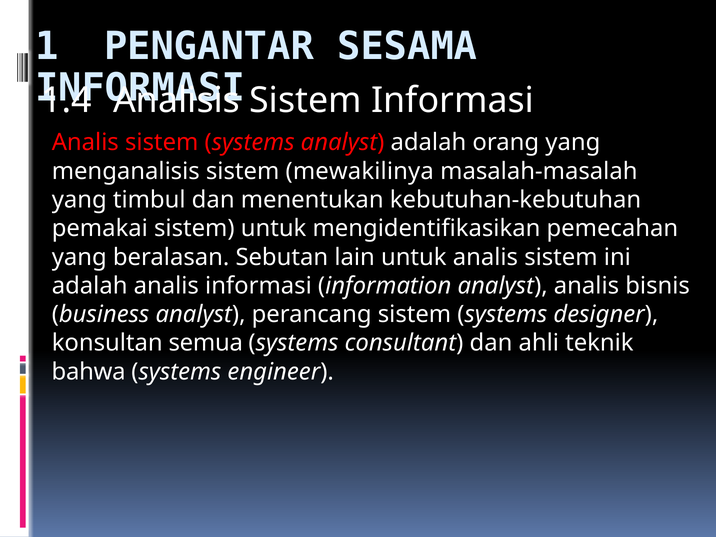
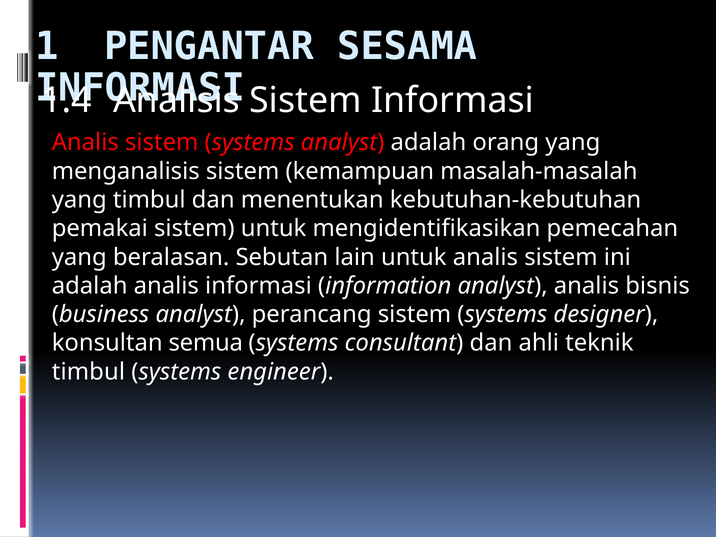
mewakilinya: mewakilinya -> kemampuan (360, 171)
bahwa: bahwa -> timbul (88, 372)
